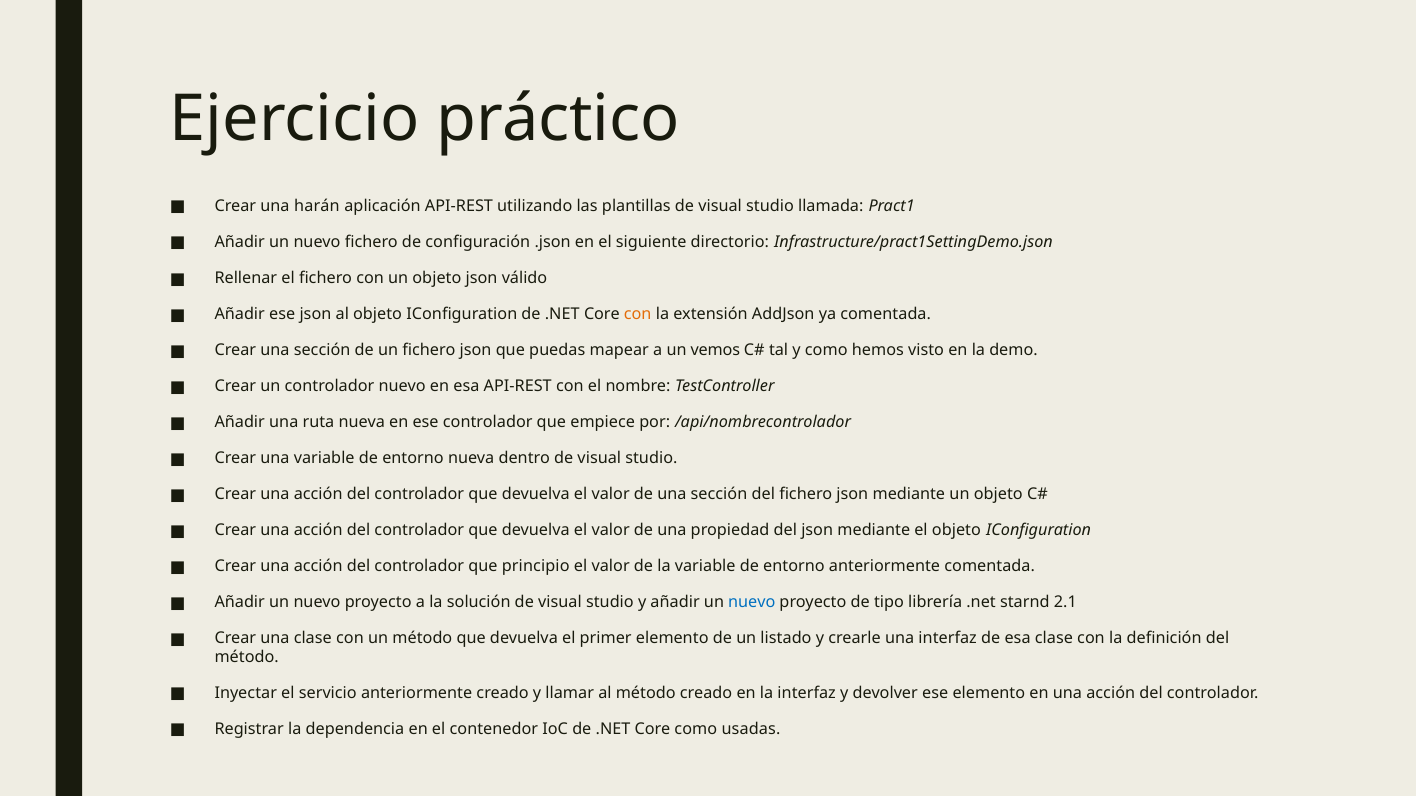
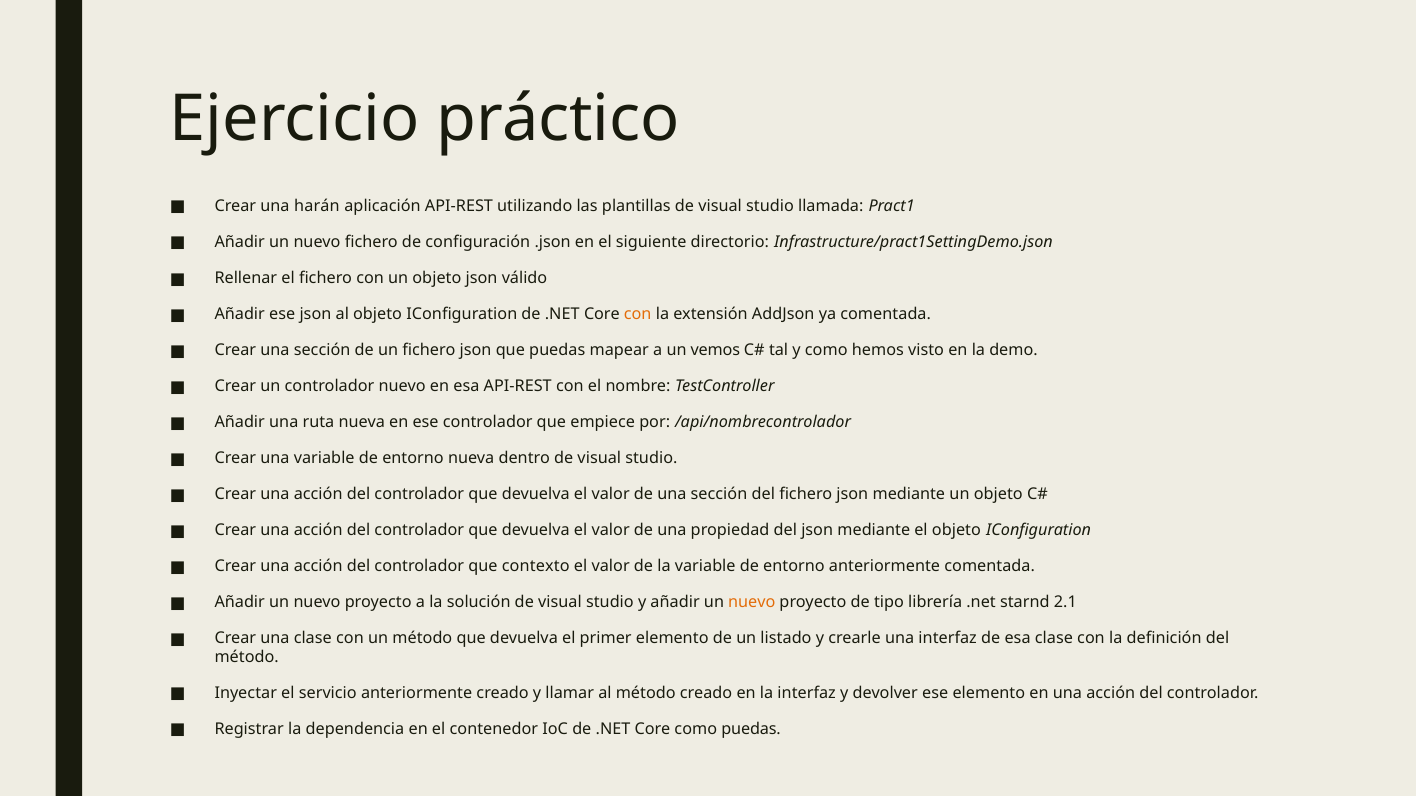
principio: principio -> contexto (536, 567)
nuevo colour: blue -> orange (752, 603)
como usadas: usadas -> puedas (751, 729)
